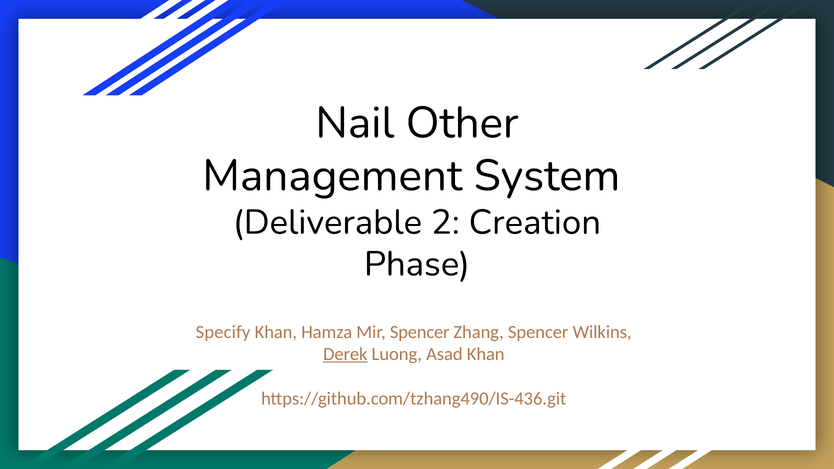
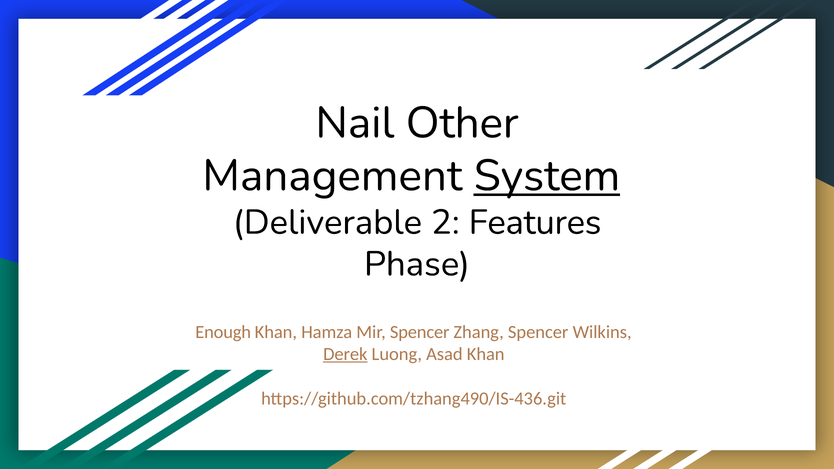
System underline: none -> present (547, 176)
Creation: Creation -> Features (535, 222)
Specify: Specify -> Enough (223, 332)
